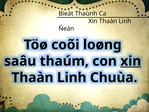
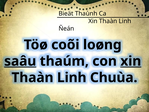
saâu underline: none -> present (20, 61)
